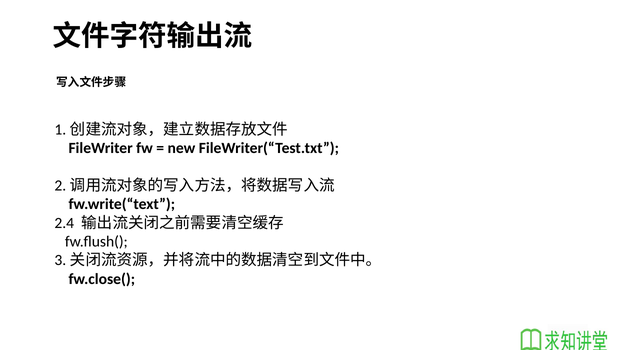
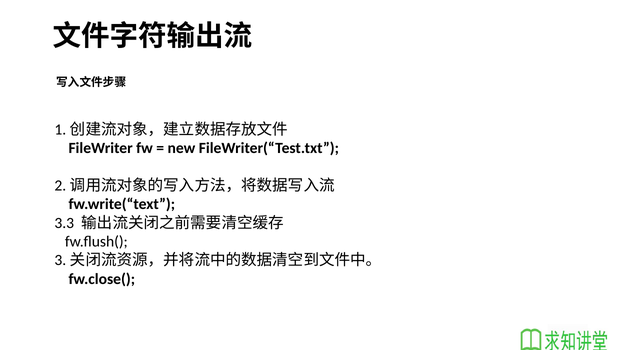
2.4: 2.4 -> 3.3 (64, 223)
